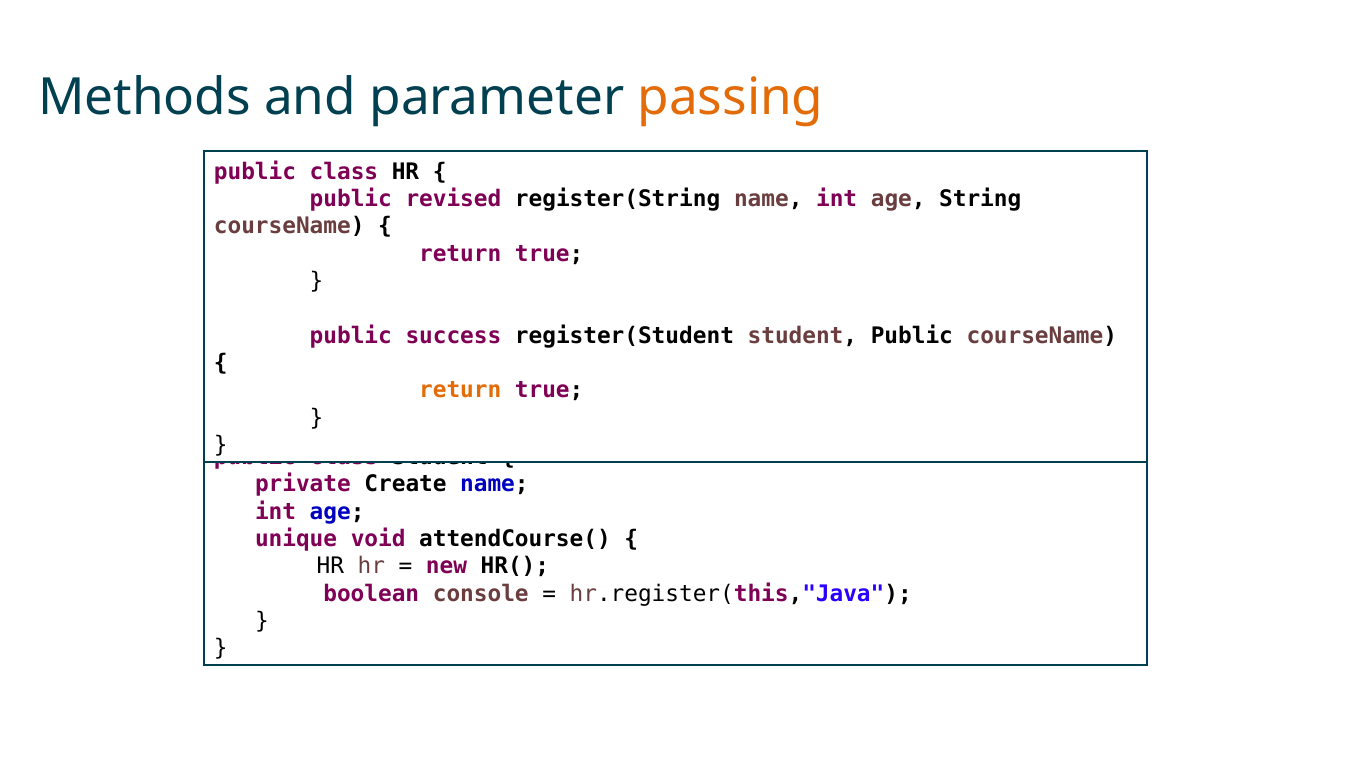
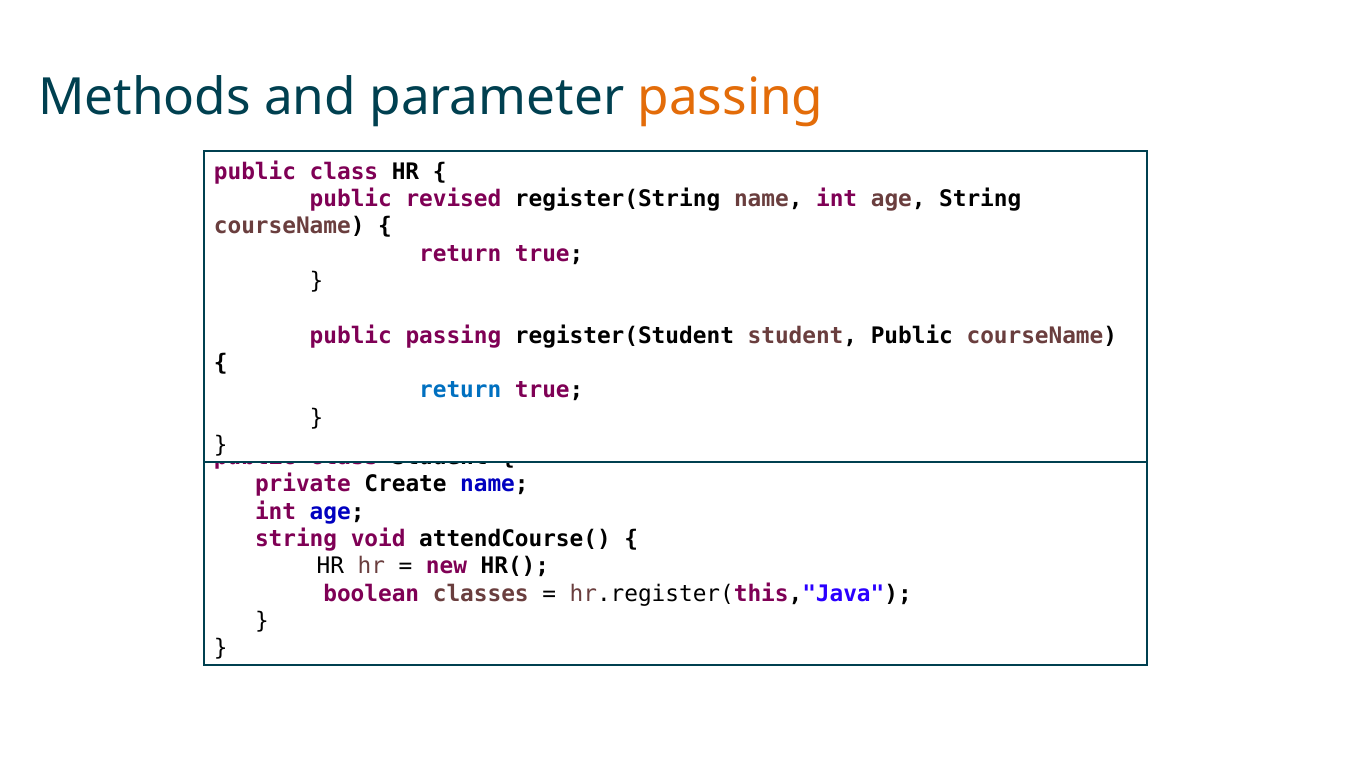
public success: success -> passing (453, 336)
return colour: orange -> blue (460, 391)
unique: unique -> string (296, 539)
console: console -> classes (481, 594)
